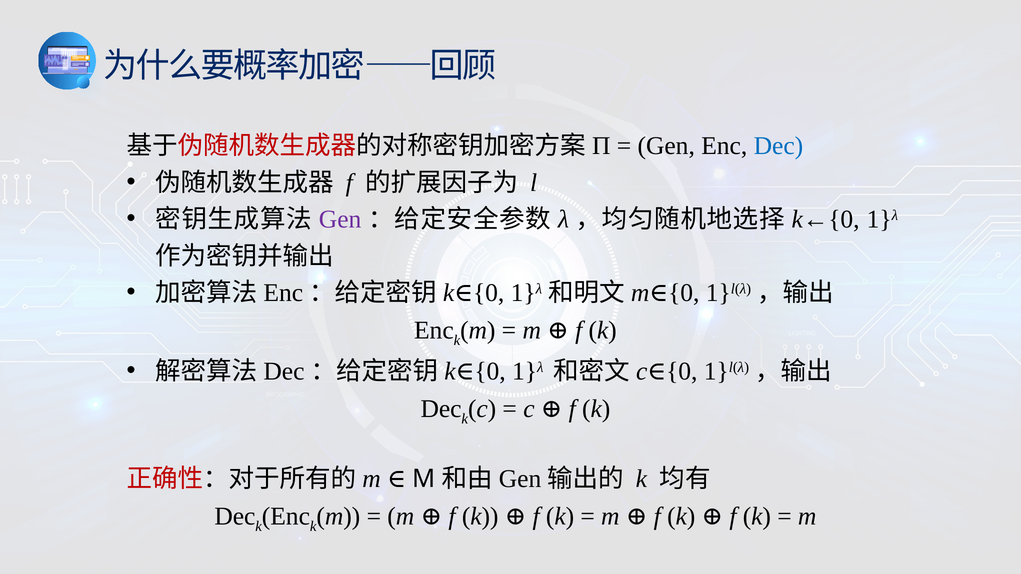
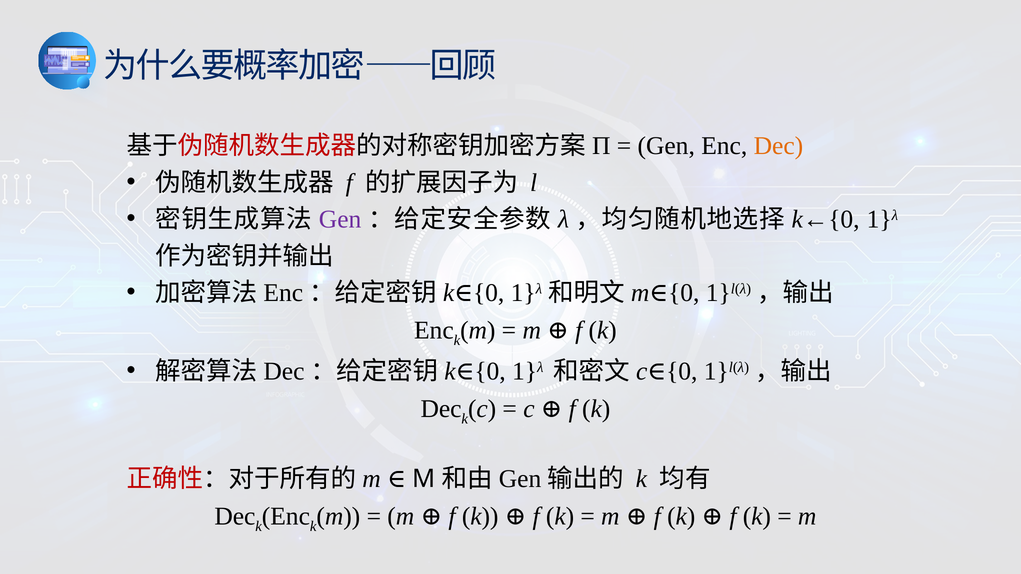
Dec colour: blue -> orange (778, 146)
